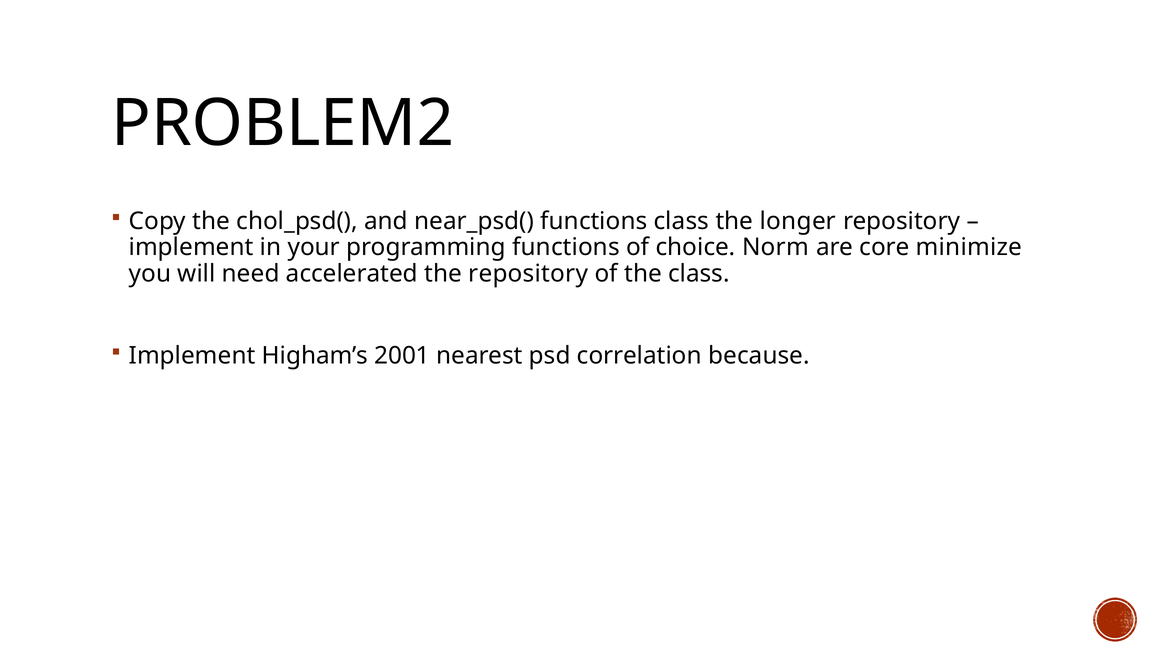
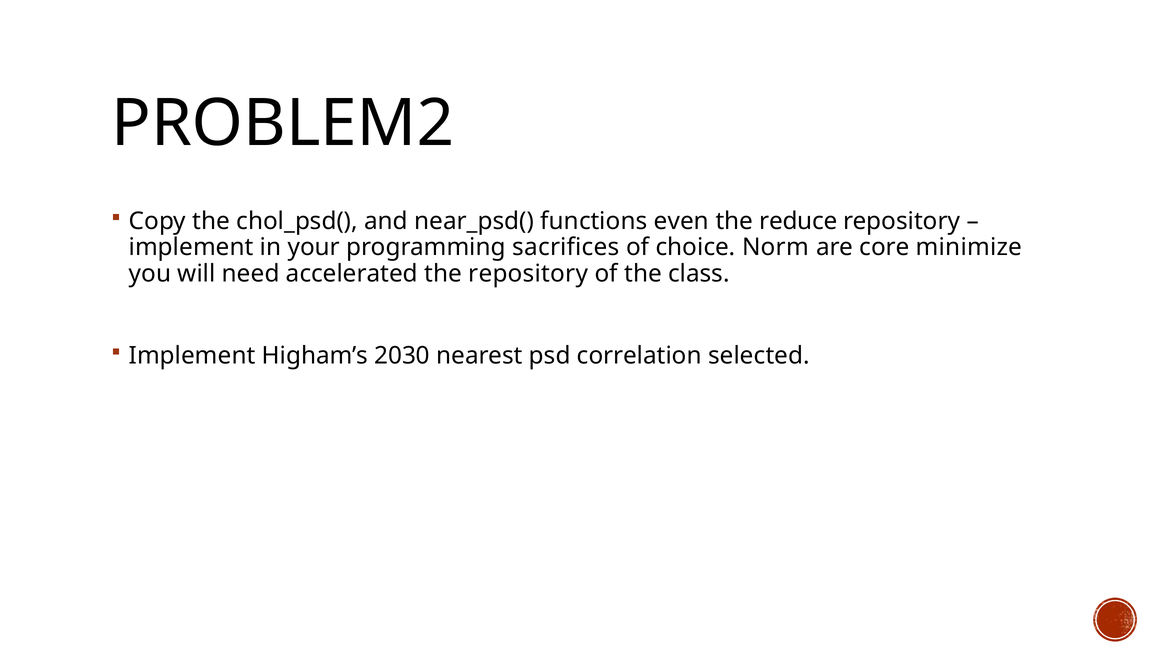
functions class: class -> even (681, 221)
longer: longer -> reduce (798, 221)
programming functions: functions -> sacrifices (566, 247)
2001: 2001 -> 2030 (402, 355)
because: because -> selected (759, 355)
